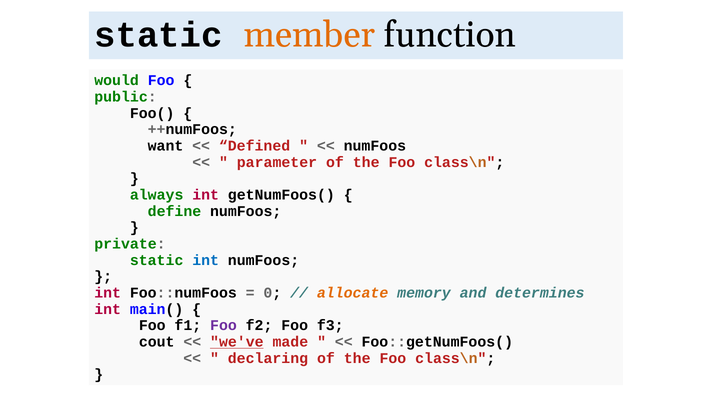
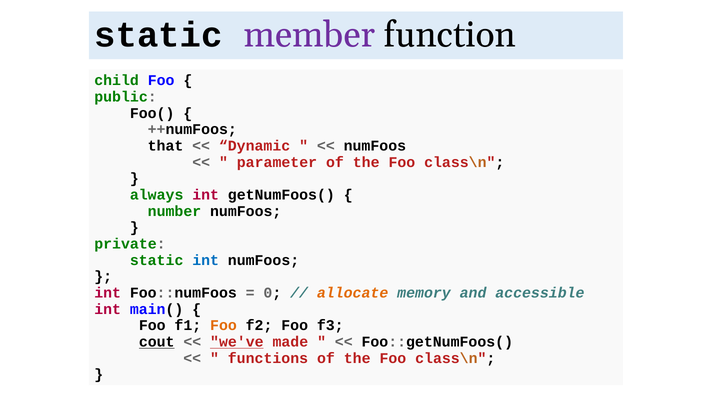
member colour: orange -> purple (310, 35)
would: would -> child (117, 80)
want: want -> that (166, 146)
Defined: Defined -> Dynamic (255, 146)
define: define -> number (174, 211)
determines: determines -> accessible (540, 292)
Foo colour: purple -> orange (223, 325)
cout underline: none -> present (157, 341)
declaring: declaring -> functions (268, 358)
